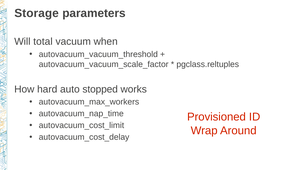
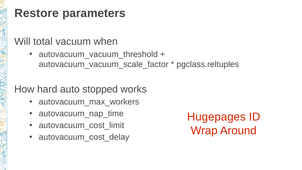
Storage: Storage -> Restore (37, 13)
Provisioned: Provisioned -> Hugepages (216, 117)
